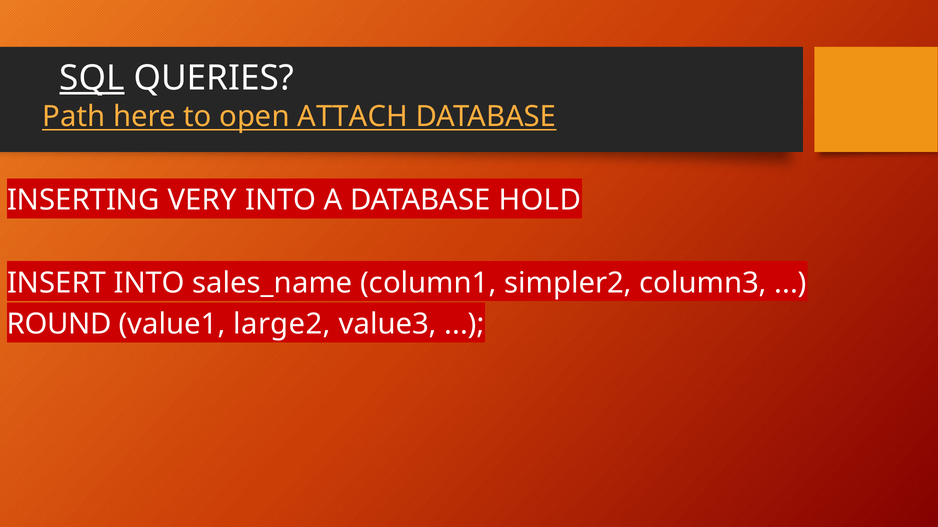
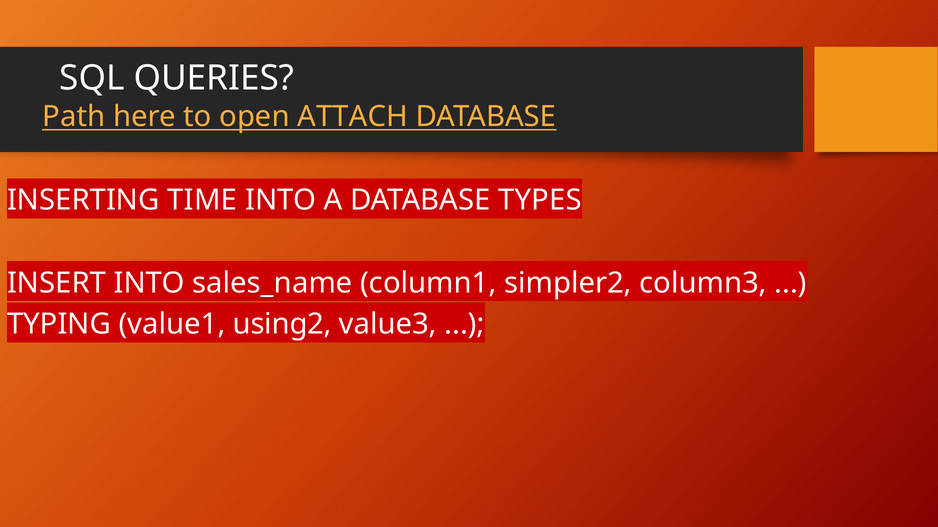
SQL underline: present -> none (92, 78)
VERY: VERY -> TIME (202, 200)
HOLD: HOLD -> TYPES (540, 200)
ROUND: ROUND -> TYPING (59, 325)
large2: large2 -> using2 (282, 325)
